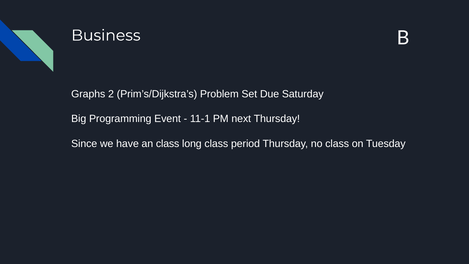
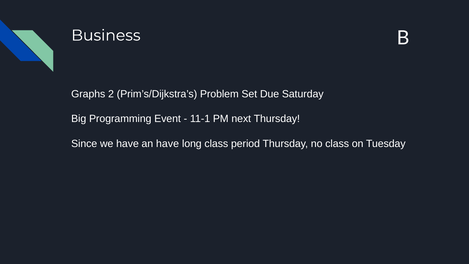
an class: class -> have (168, 143)
